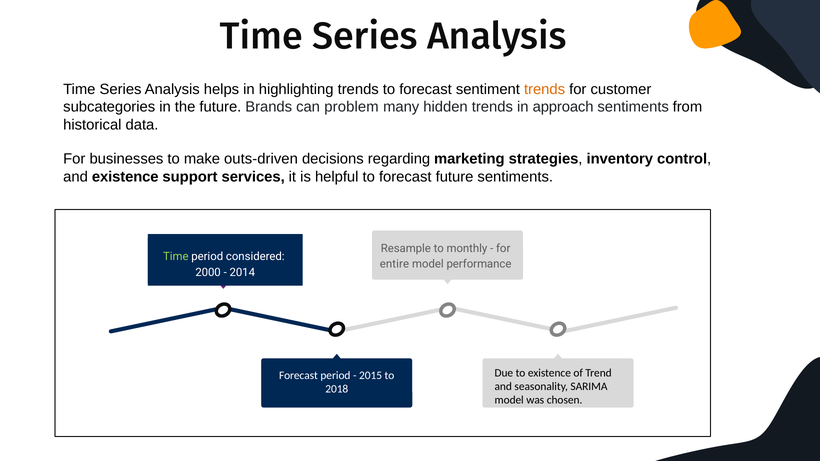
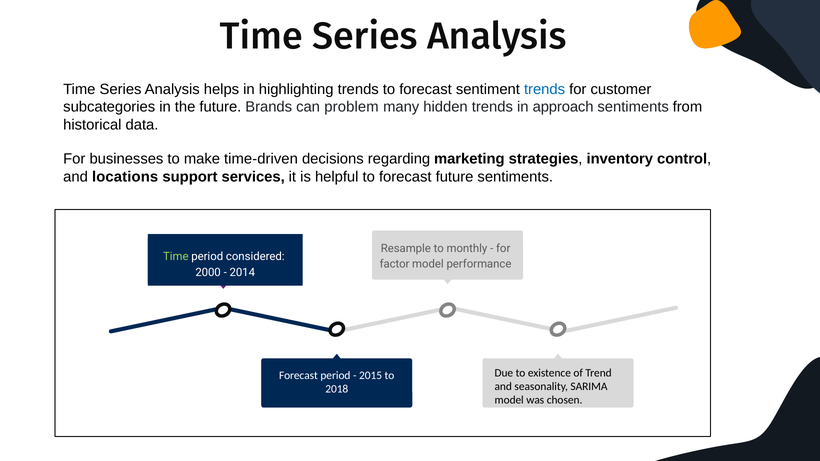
trends colour: orange -> blue (545, 89)
outs-driven: outs-driven -> time-driven (261, 159)
and existence: existence -> locations (125, 177)
entire: entire -> factor (395, 264)
